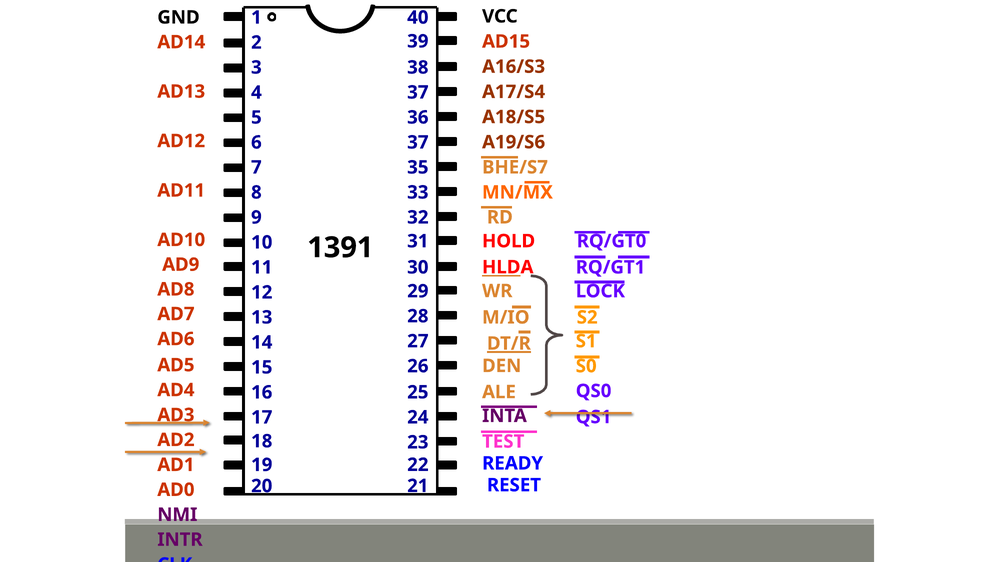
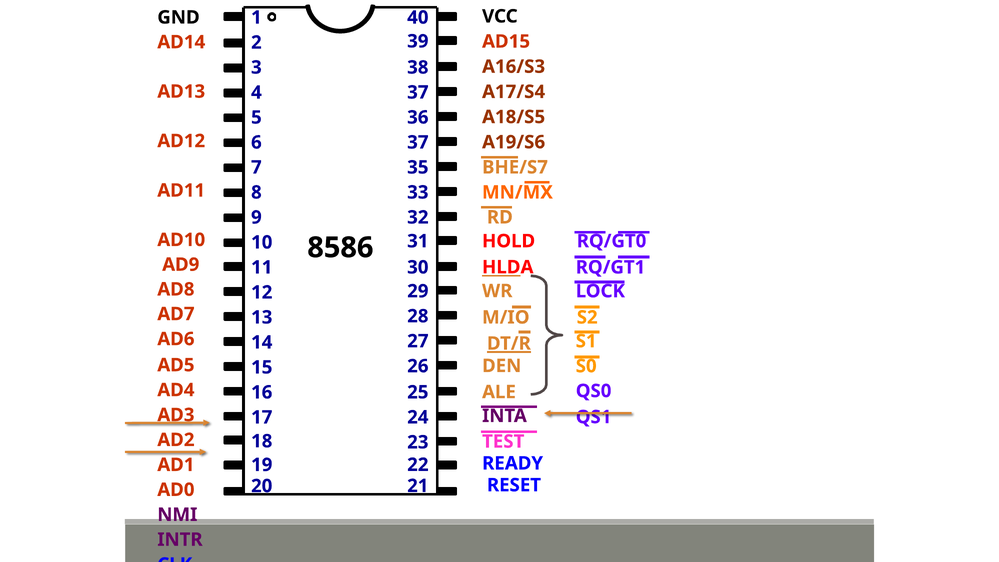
1391: 1391 -> 8586 (340, 248)
